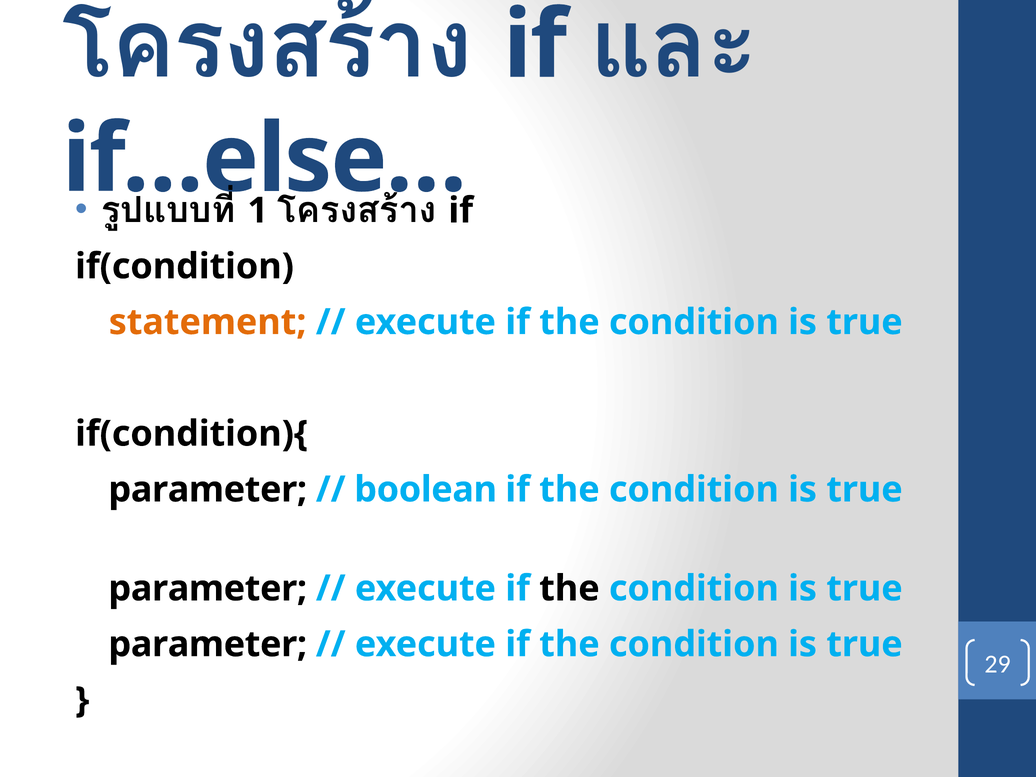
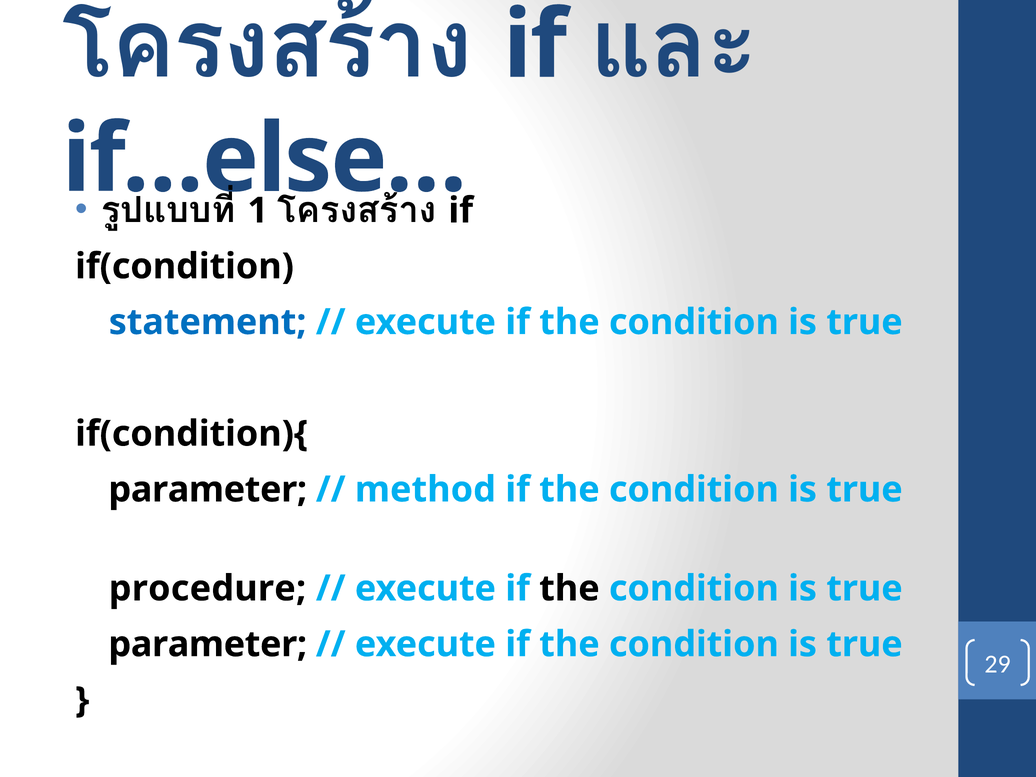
statement colour: orange -> blue (208, 322)
boolean: boolean -> method (425, 490)
parameter: parameter -> procedure (208, 589)
